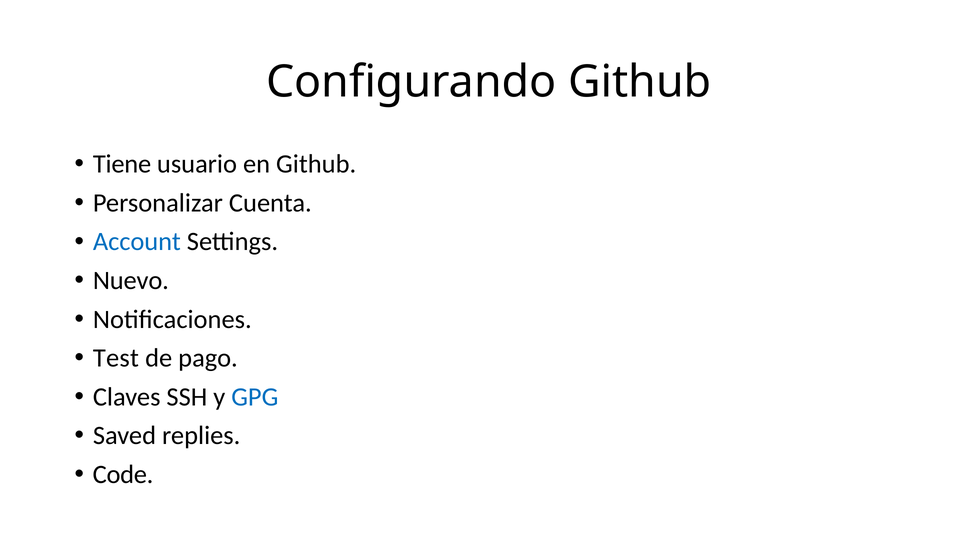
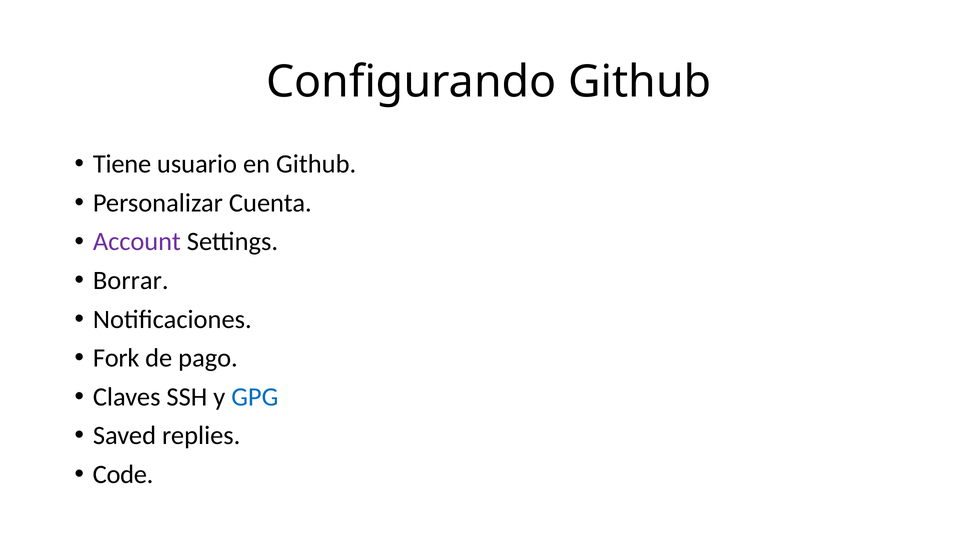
Account colour: blue -> purple (137, 242)
Nuevo: Nuevo -> Borrar (131, 281)
Test: Test -> Fork (116, 358)
